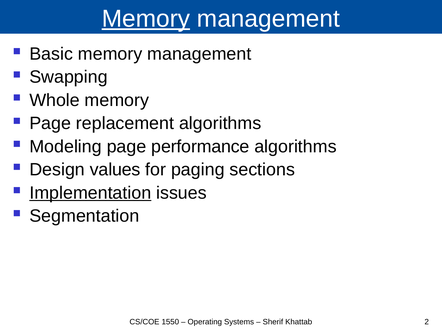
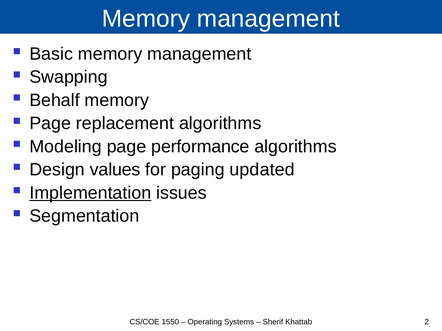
Memory underline: present -> none (146, 19)
Whole: Whole -> Behalf (55, 100)
sections: sections -> updated (262, 170)
